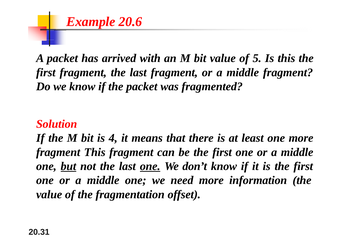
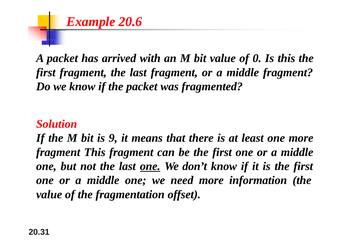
5: 5 -> 0 (257, 58)
4: 4 -> 9 (113, 138)
but underline: present -> none (68, 166)
